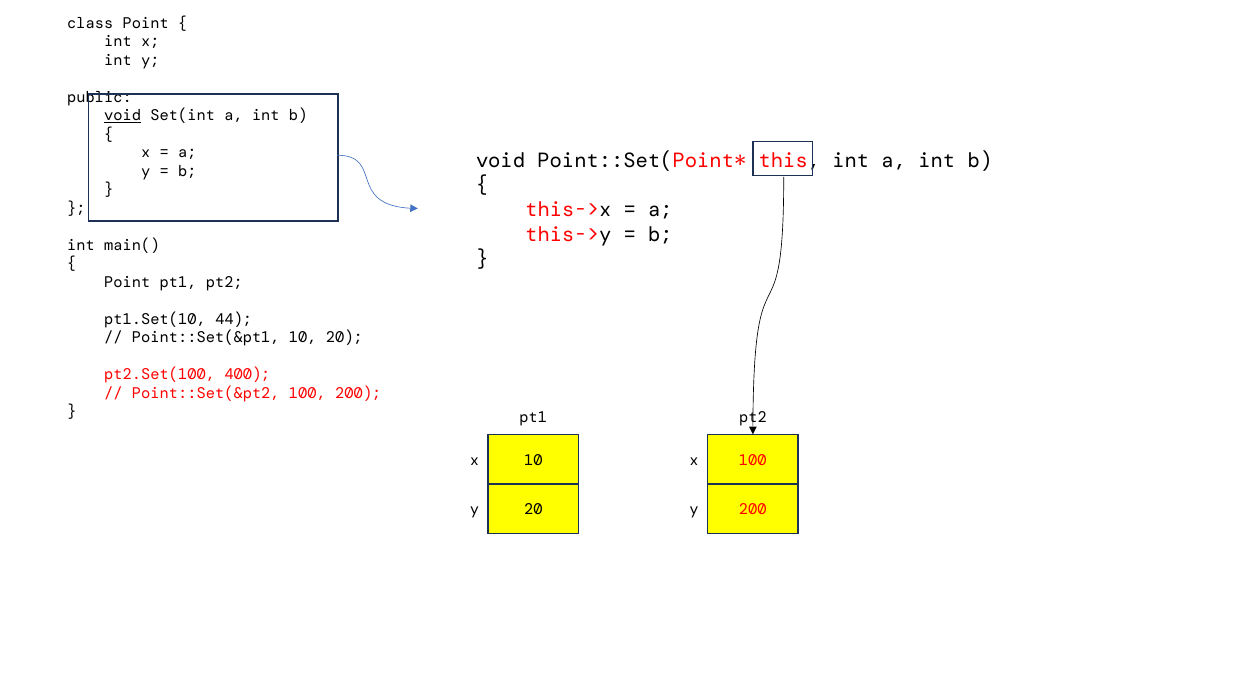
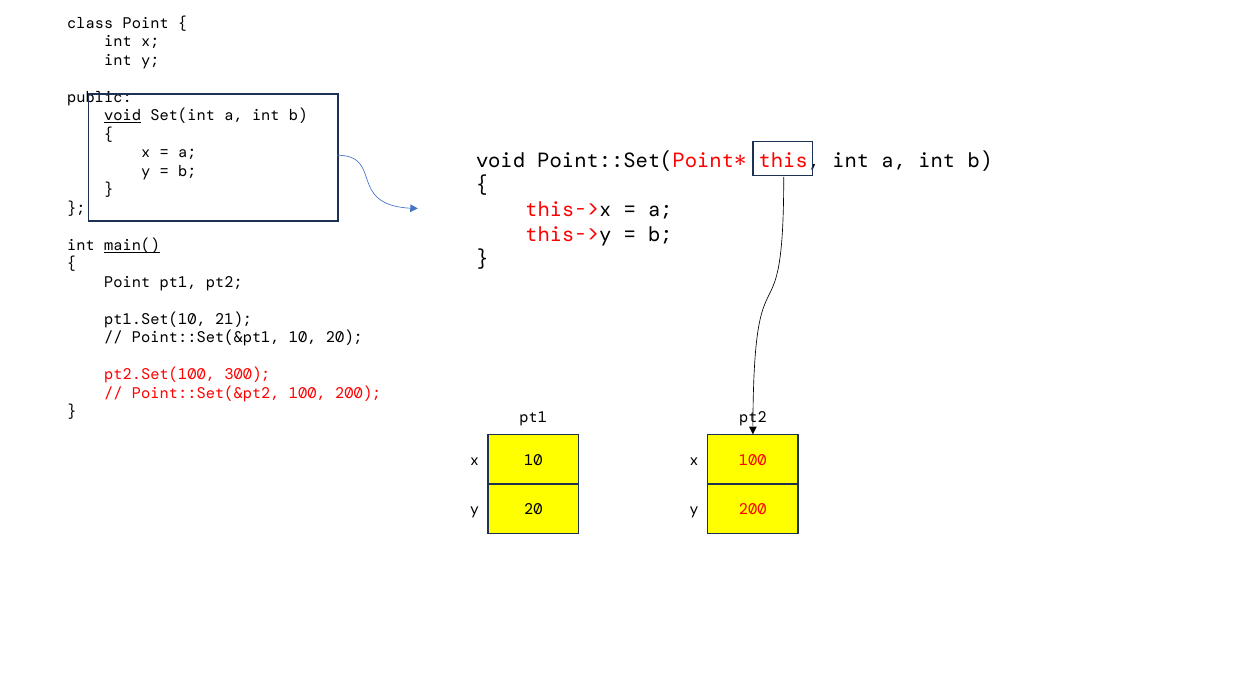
main( underline: none -> present (132, 245)
44: 44 -> 21 (234, 319)
400: 400 -> 300 (247, 375)
